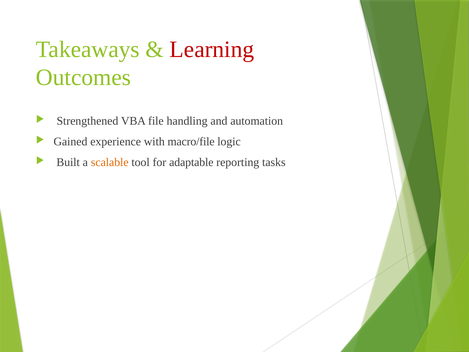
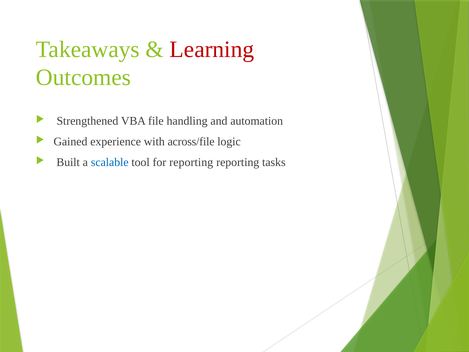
macro/file: macro/file -> across/file (191, 142)
scalable colour: orange -> blue (110, 162)
for adaptable: adaptable -> reporting (191, 162)
